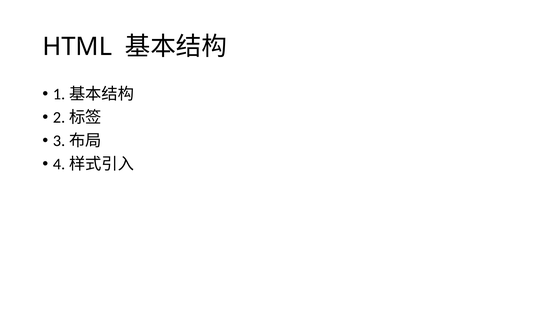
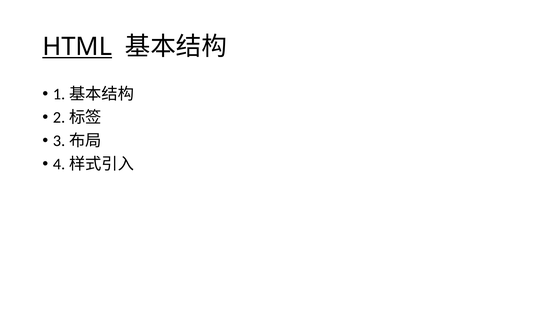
HTML underline: none -> present (77, 47)
